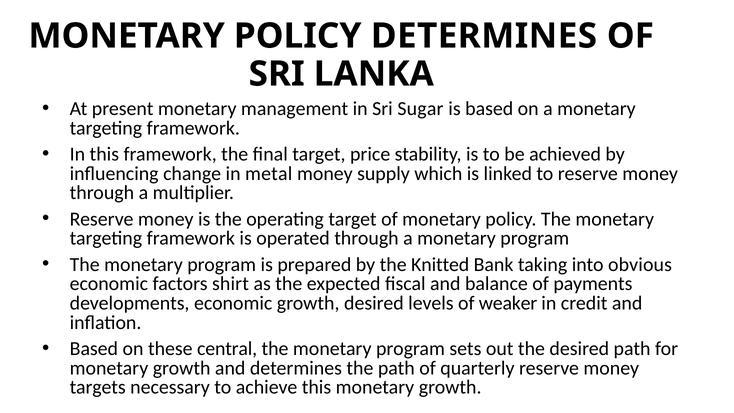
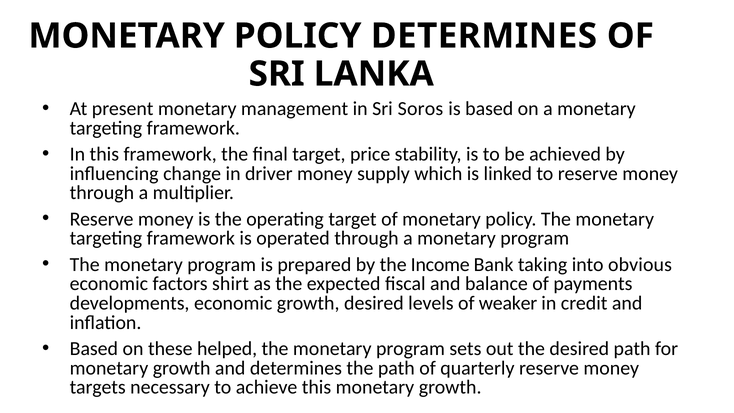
Sugar: Sugar -> Soros (420, 109)
metal: metal -> driver (269, 173)
Knitted: Knitted -> Income (440, 264)
central: central -> helped (227, 349)
